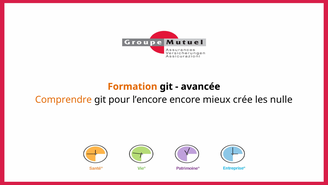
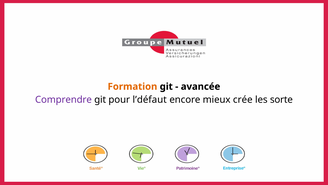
Comprendre colour: orange -> purple (63, 99)
l’encore: l’encore -> l’défaut (150, 99)
nulle: nulle -> sorte (281, 99)
